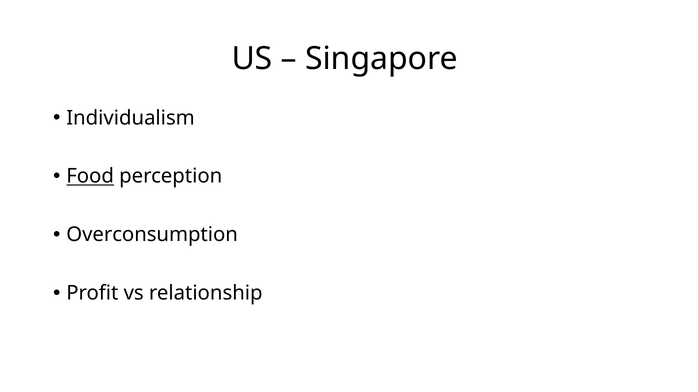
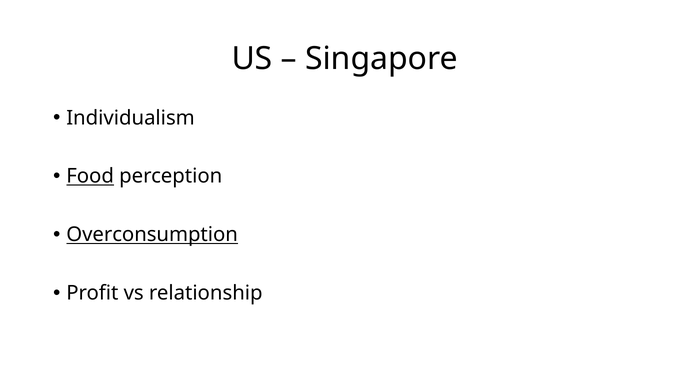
Overconsumption underline: none -> present (152, 235)
